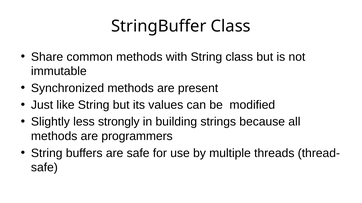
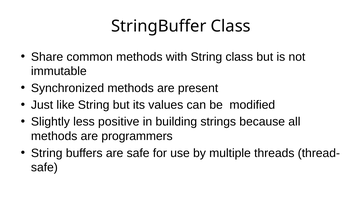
strongly: strongly -> positive (119, 122)
